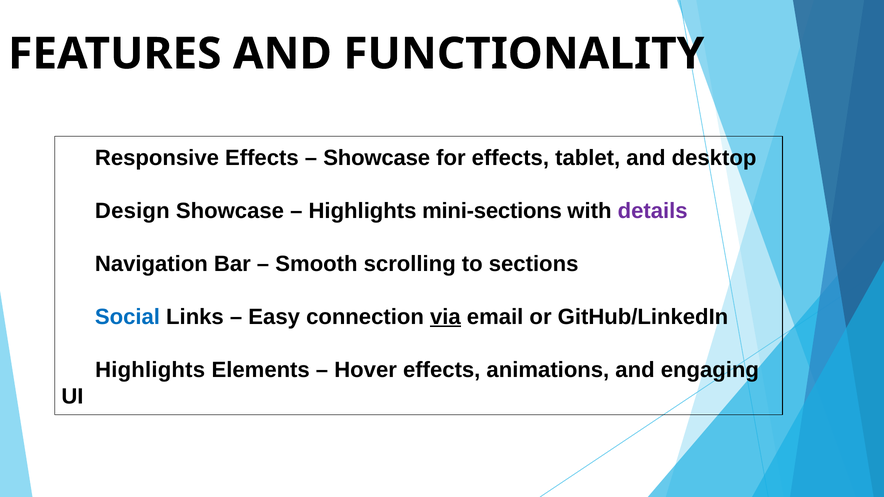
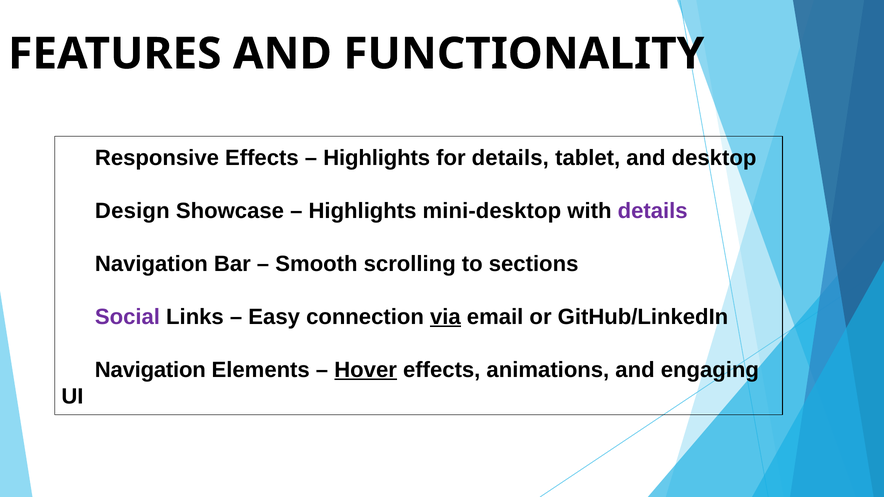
Showcase: Showcase -> Highlights (377, 158)
for effects: effects -> details (510, 158)
mini-sections: mini-sections -> mini-desktop (492, 211)
Social colour: blue -> purple (127, 317)
Highlights: Highlights -> Navigation (150, 370)
Hover underline: none -> present (366, 370)
